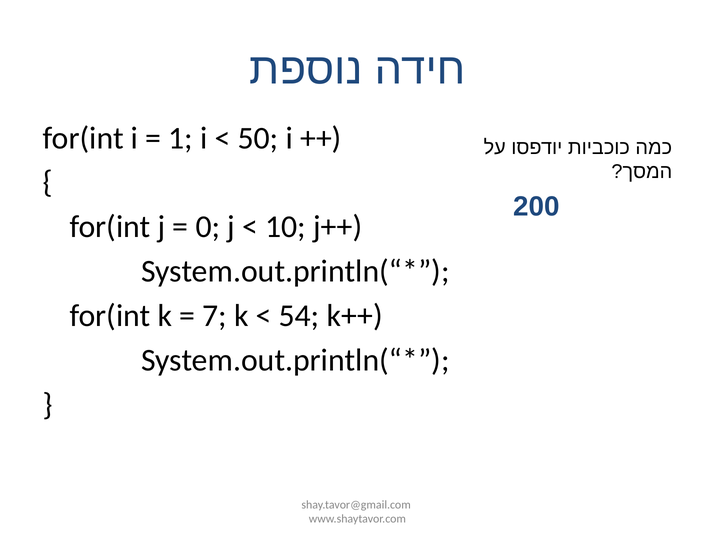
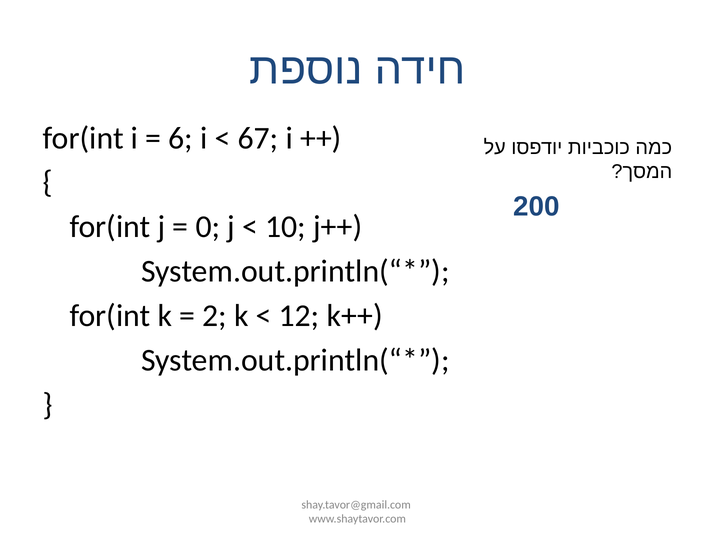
1: 1 -> 6 (181, 138)
50: 50 -> 67 (258, 138)
7: 7 -> 2 (215, 316)
54: 54 -> 12 (299, 316)
